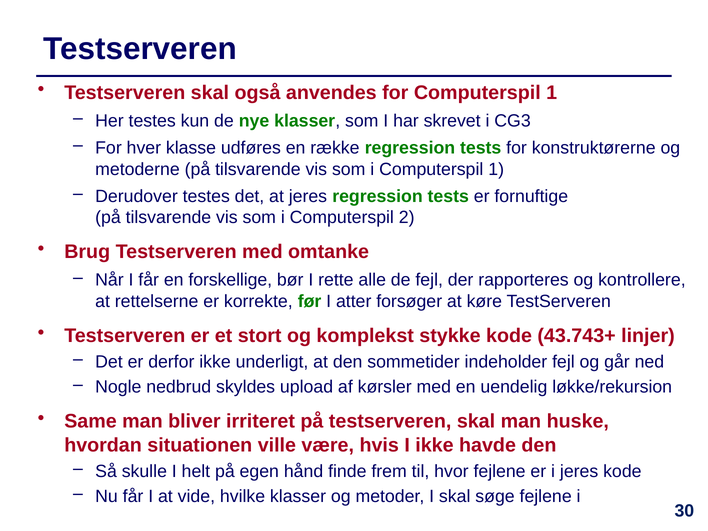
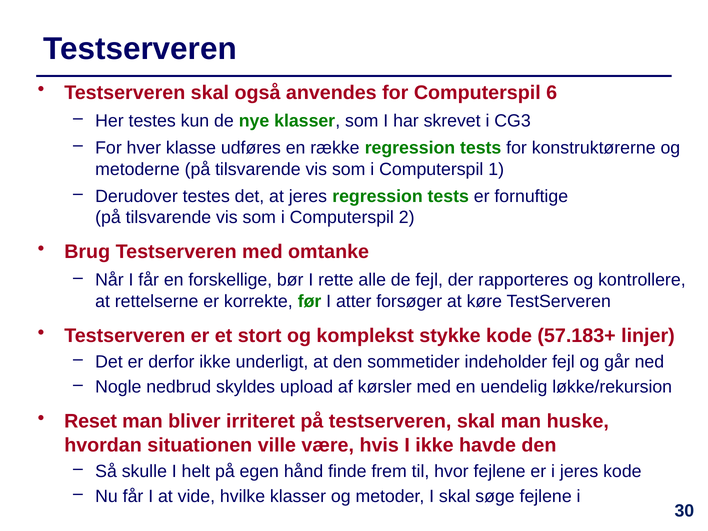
for Computerspil 1: 1 -> 6 (552, 93)
43.743+: 43.743+ -> 57.183+ (577, 336)
Same: Same -> Reset (91, 421)
